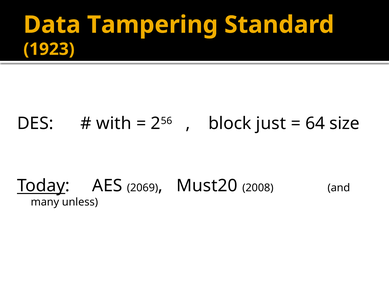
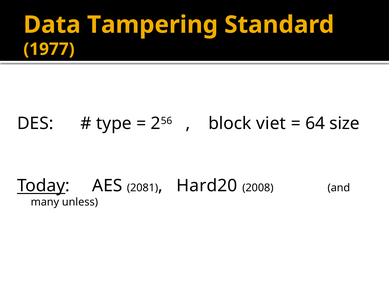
1923: 1923 -> 1977 (49, 49)
with: with -> type (114, 124)
just: just -> viet (271, 124)
2069: 2069 -> 2081 (143, 188)
Must20: Must20 -> Hard20 (207, 186)
